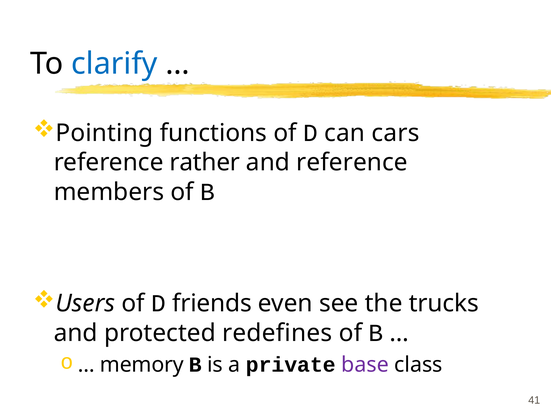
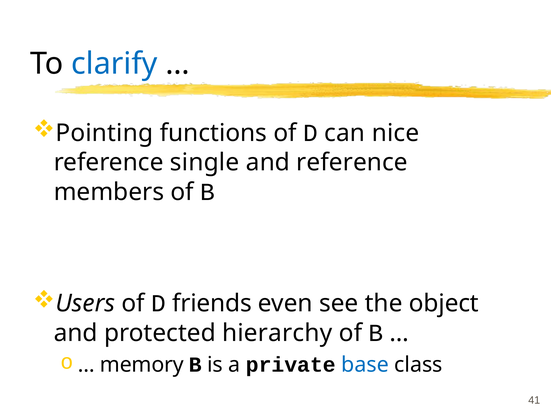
cars: cars -> nice (396, 133)
rather: rather -> single (205, 162)
trucks: trucks -> object (444, 303)
redefines: redefines -> hierarchy (277, 332)
base colour: purple -> blue (365, 364)
